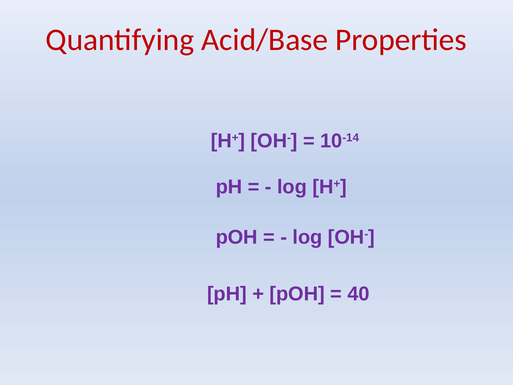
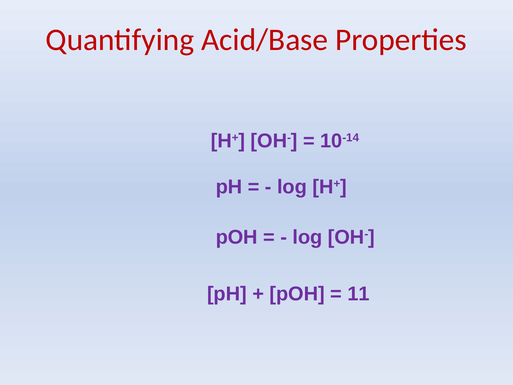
40: 40 -> 11 (358, 294)
